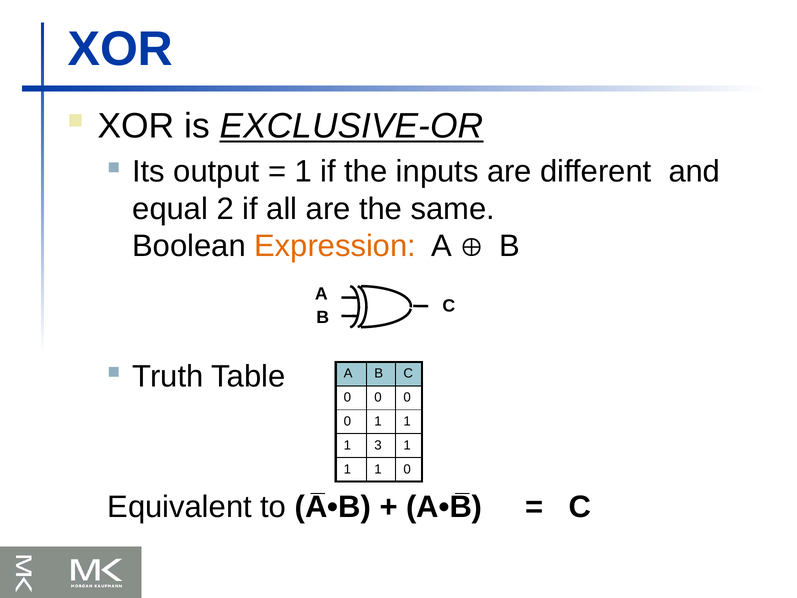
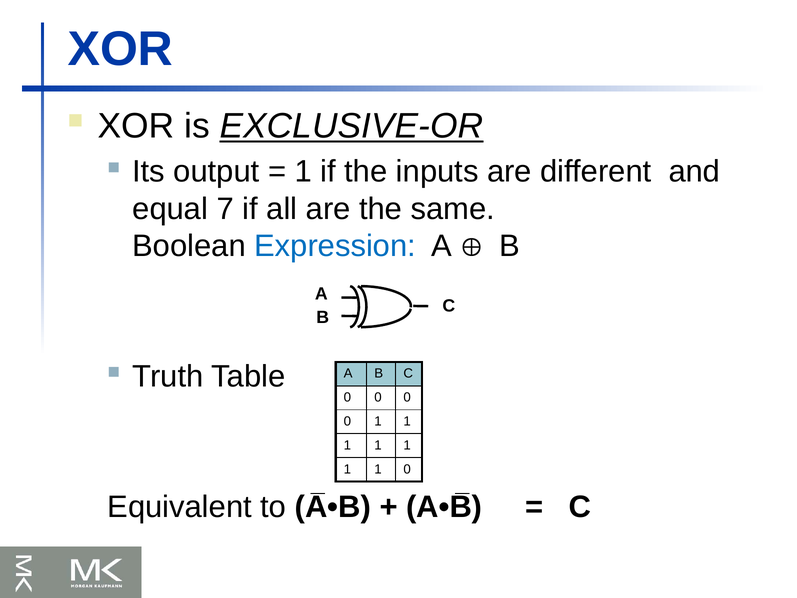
2: 2 -> 7 (225, 209)
Expression colour: orange -> blue (335, 246)
3: 3 -> 1 (378, 445)
